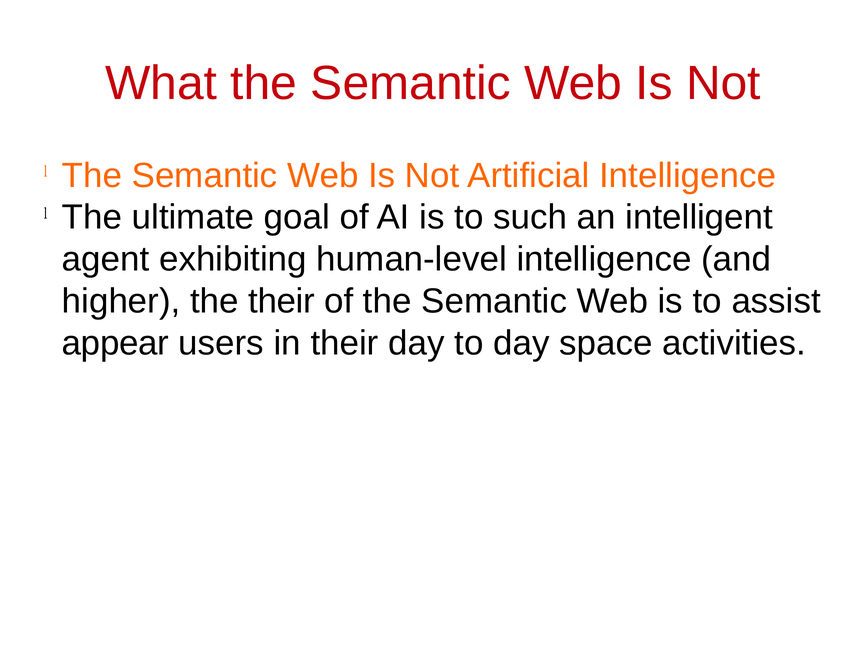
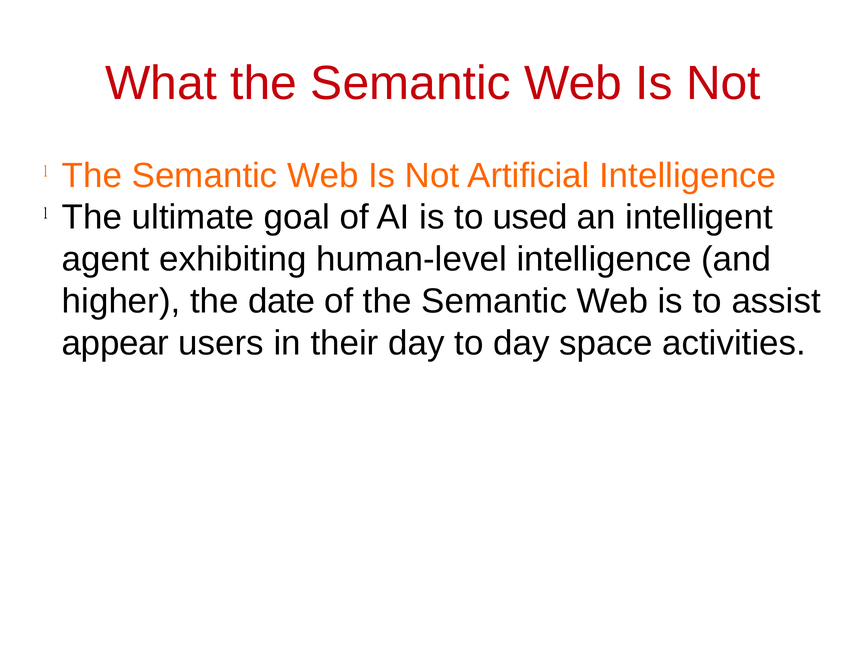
such: such -> used (530, 217)
the their: their -> date (282, 301)
